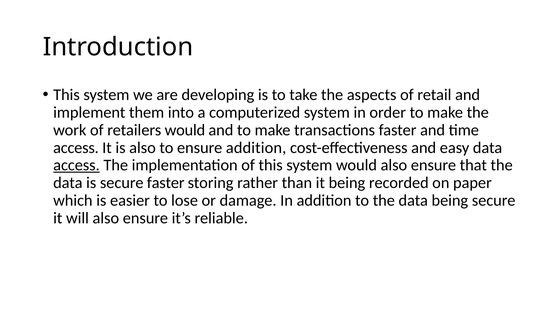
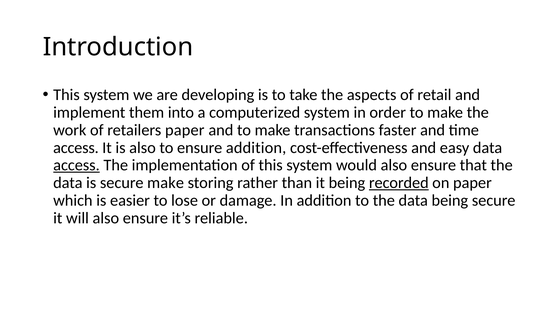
retailers would: would -> paper (185, 130)
secure faster: faster -> make (166, 183)
recorded underline: none -> present (399, 183)
